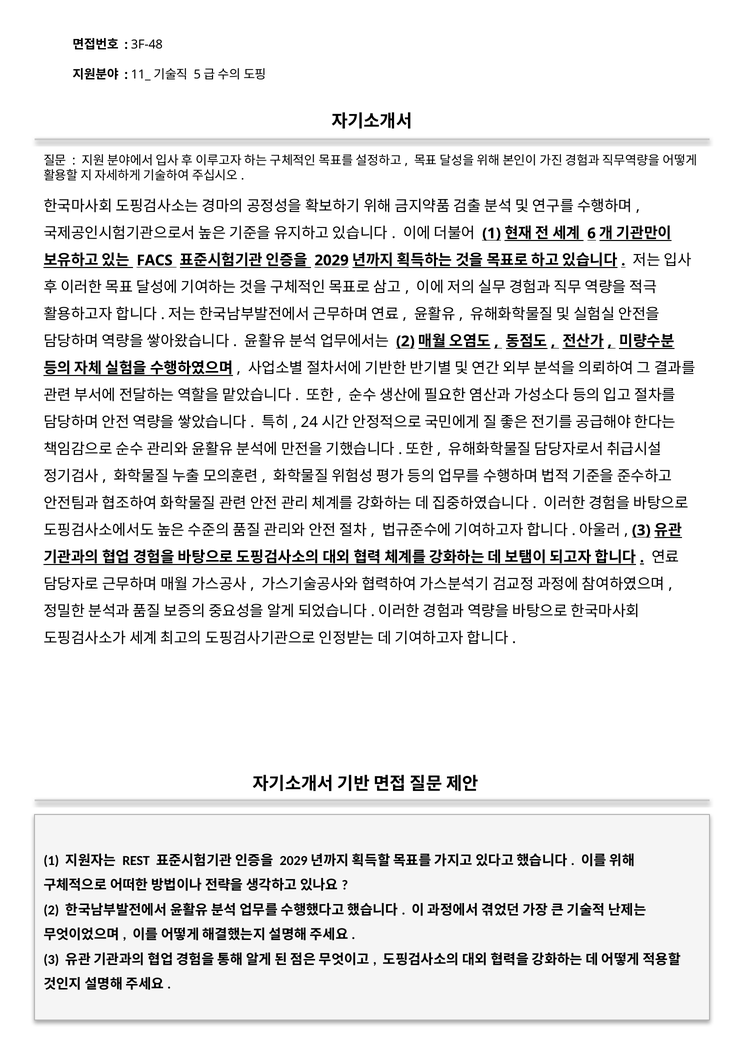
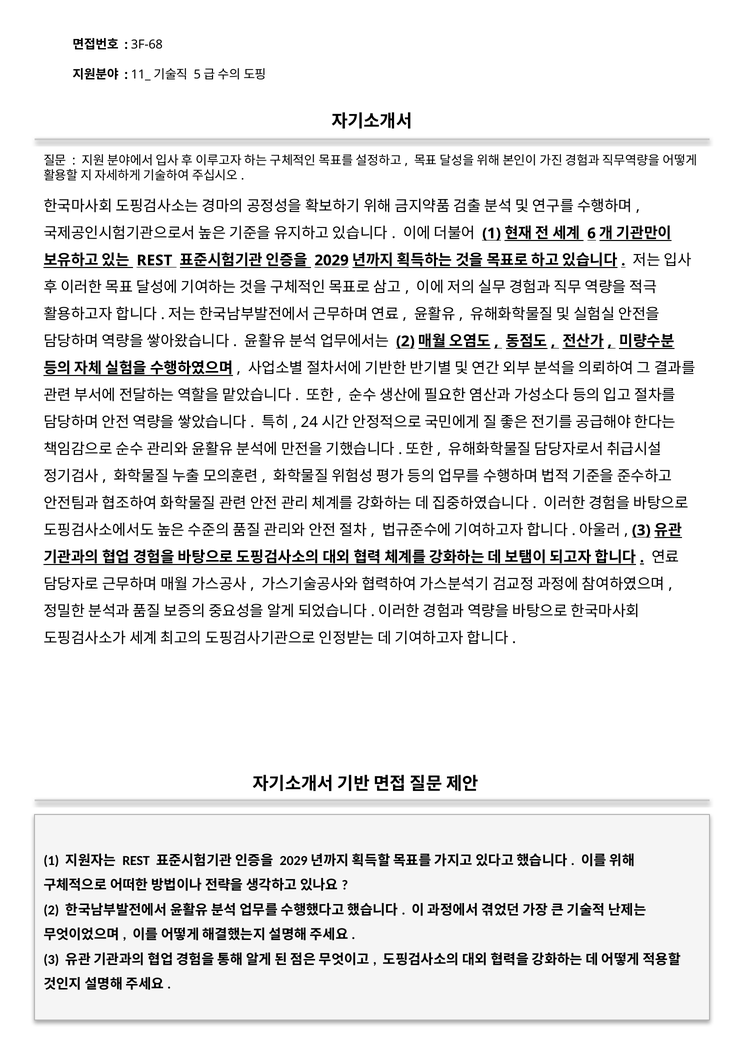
3F-48: 3F-48 -> 3F-68 (147, 45)
FACS: FACS -> REST (154, 260)
